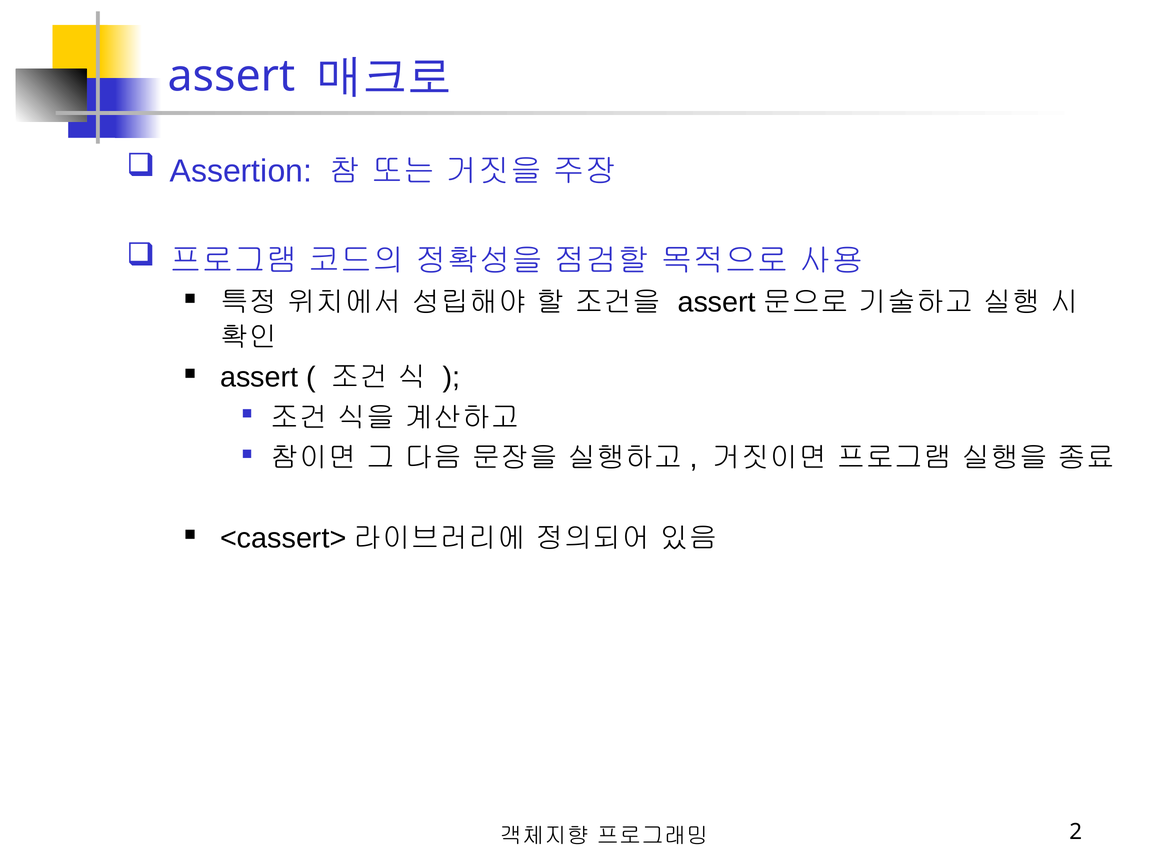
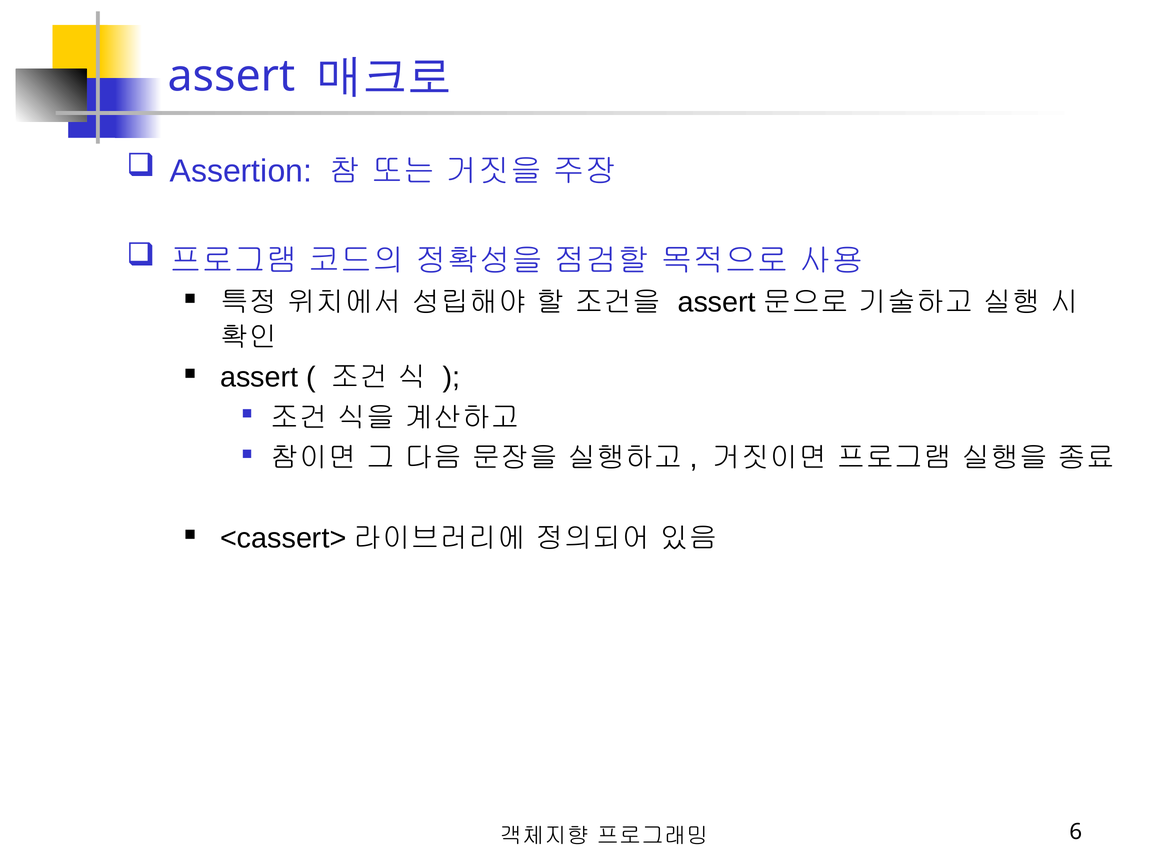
2: 2 -> 6 (1076, 832)
